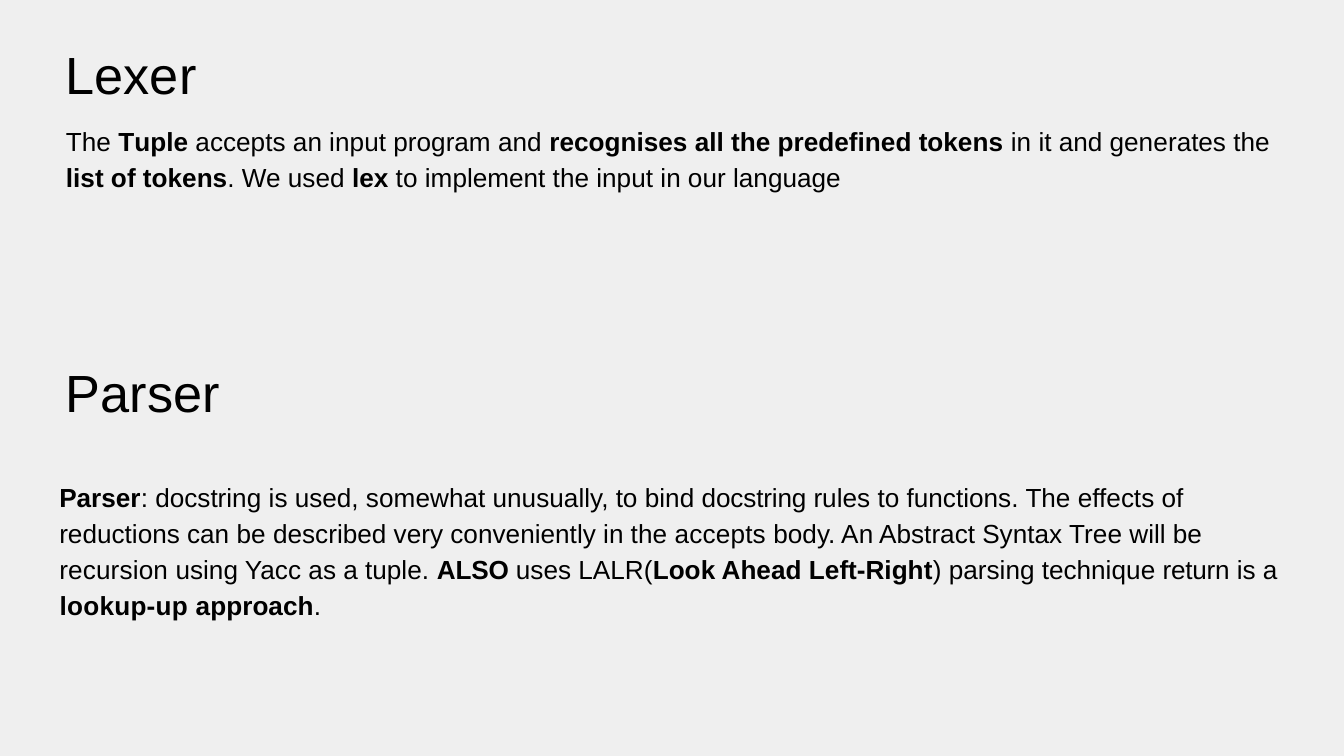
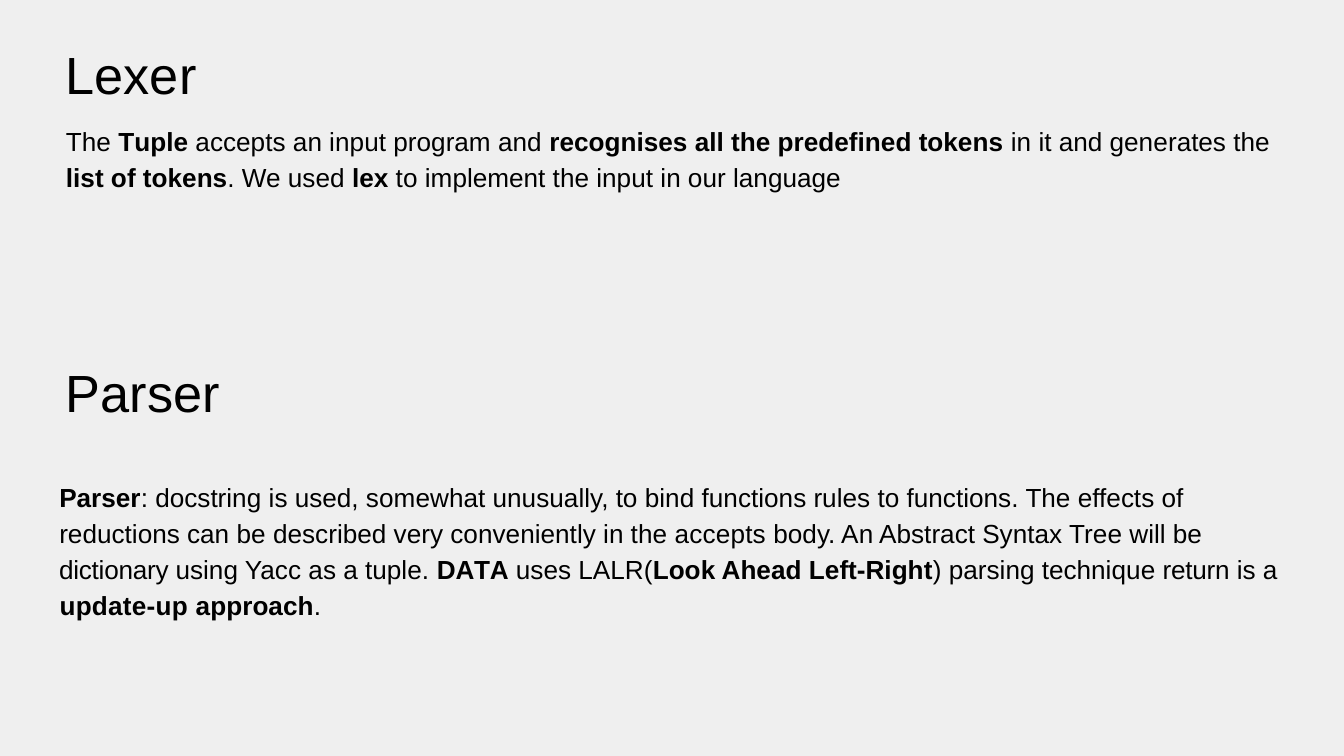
bind docstring: docstring -> functions (754, 499)
recursion: recursion -> dictionary (114, 571)
ALSO: ALSO -> DATA (473, 571)
lookup-up: lookup-up -> update-up (124, 607)
